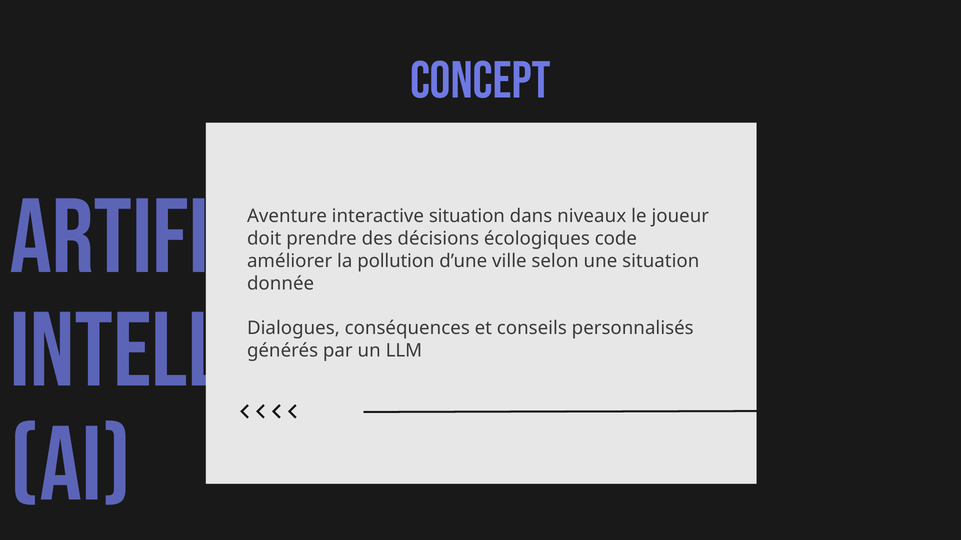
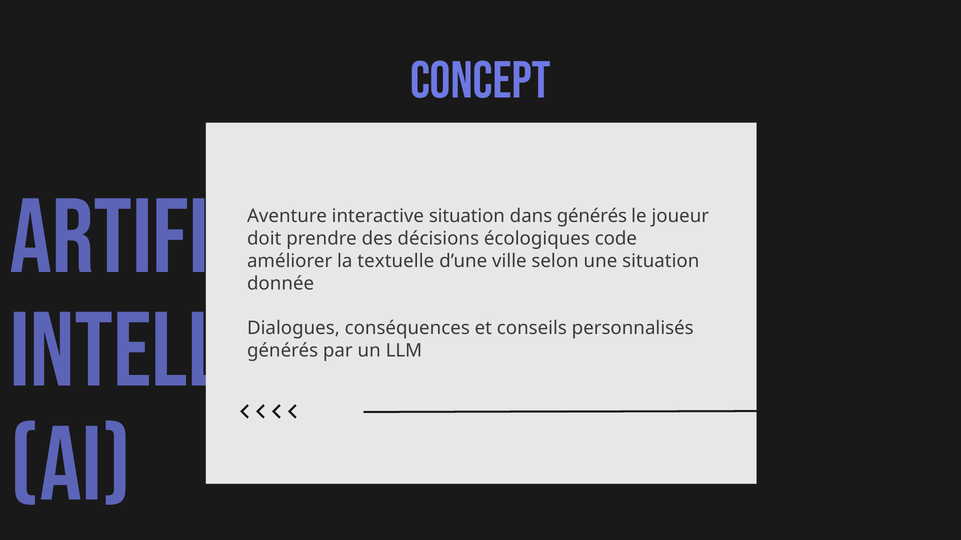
dans niveaux: niveaux -> générés (592, 216)
pollution: pollution -> textuelle (396, 261)
